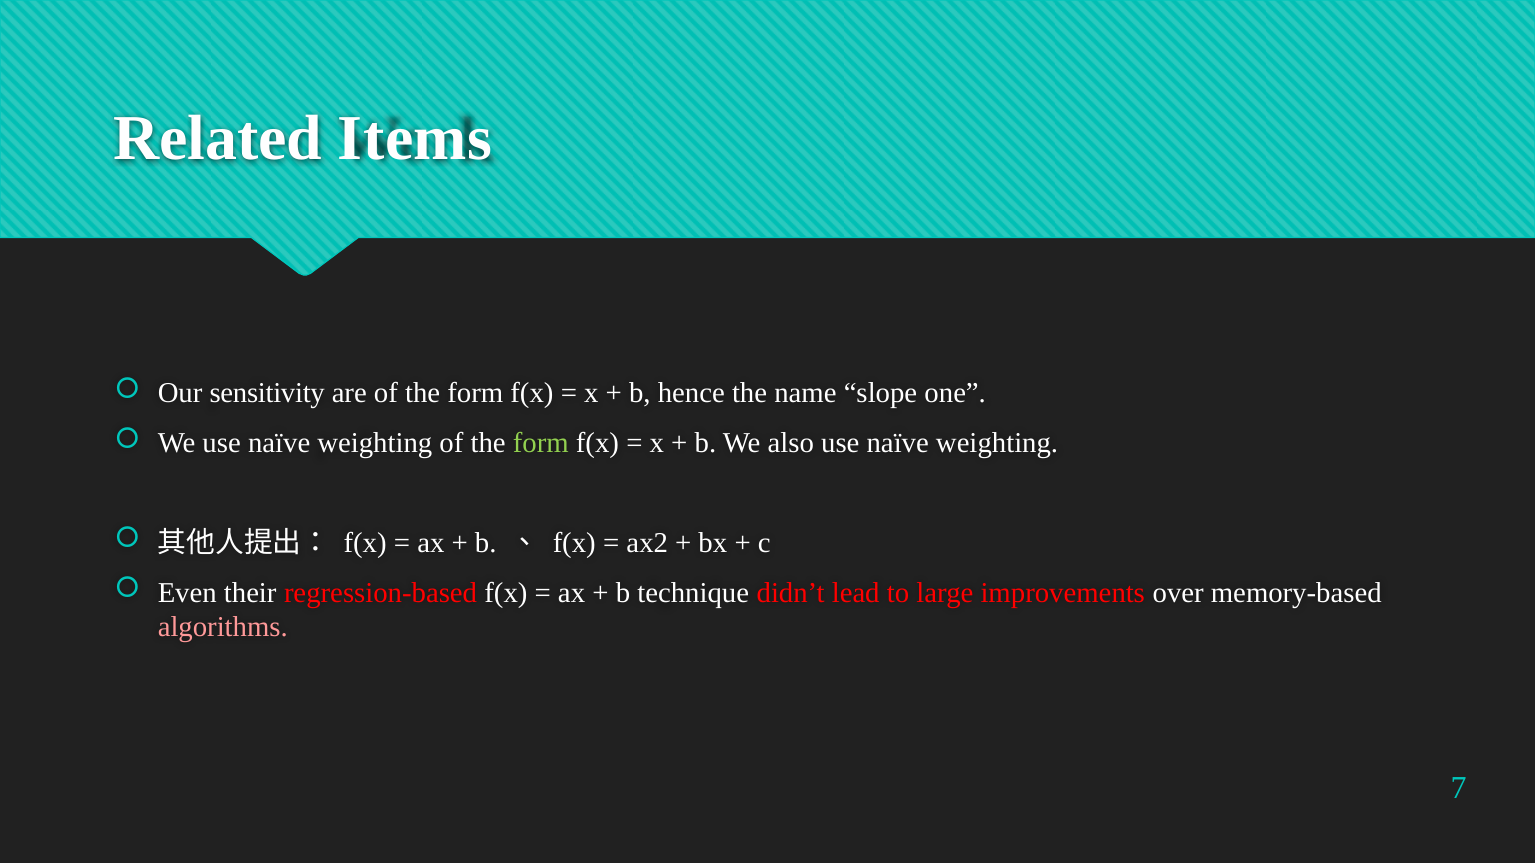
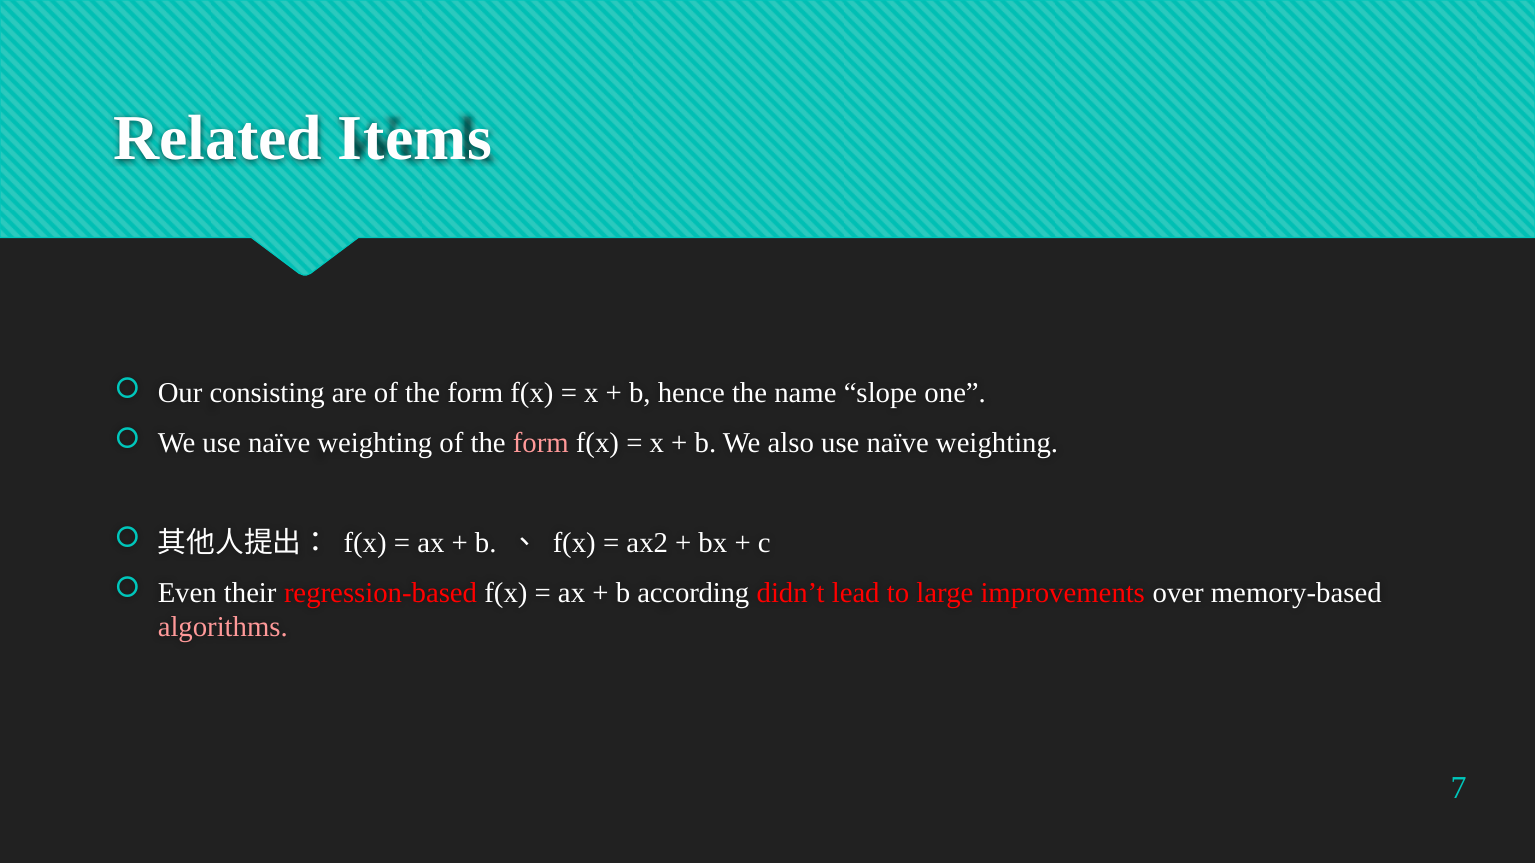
sensitivity: sensitivity -> consisting (267, 394)
form colour: light green -> pink (541, 444)
technique: technique -> according (693, 593)
